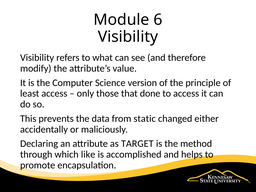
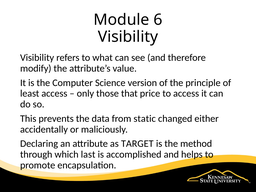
done: done -> price (150, 94)
like: like -> last (88, 154)
